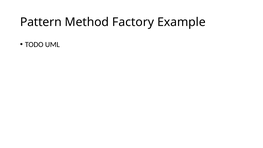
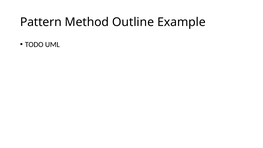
Factory: Factory -> Outline (133, 22)
